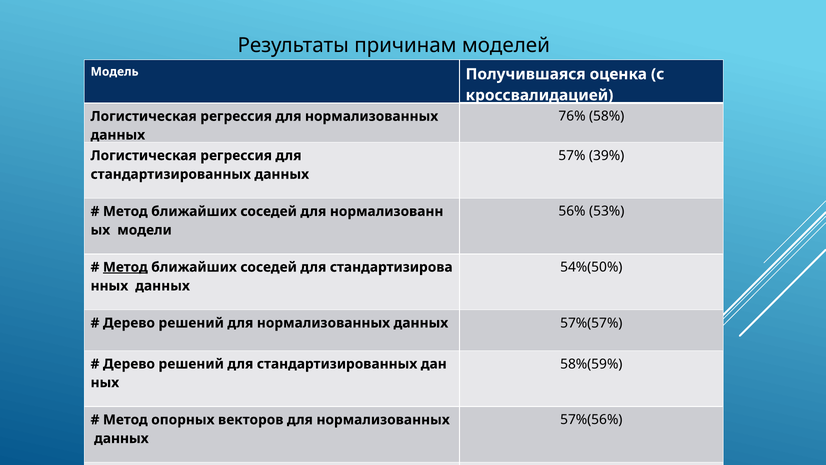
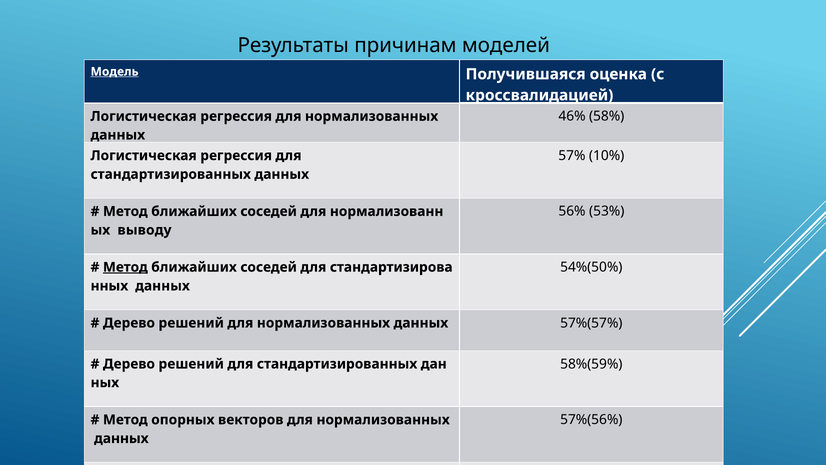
Модель underline: none -> present (115, 72)
76%: 76% -> 46% (572, 116)
39%: 39% -> 10% (607, 155)
модели: модели -> выводу (144, 230)
